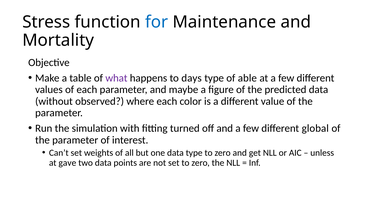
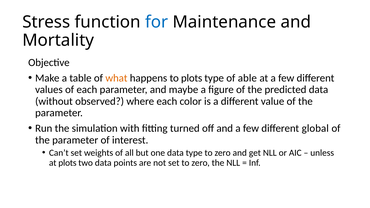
what colour: purple -> orange (116, 78)
to days: days -> plots (192, 78)
at gave: gave -> plots (67, 163)
